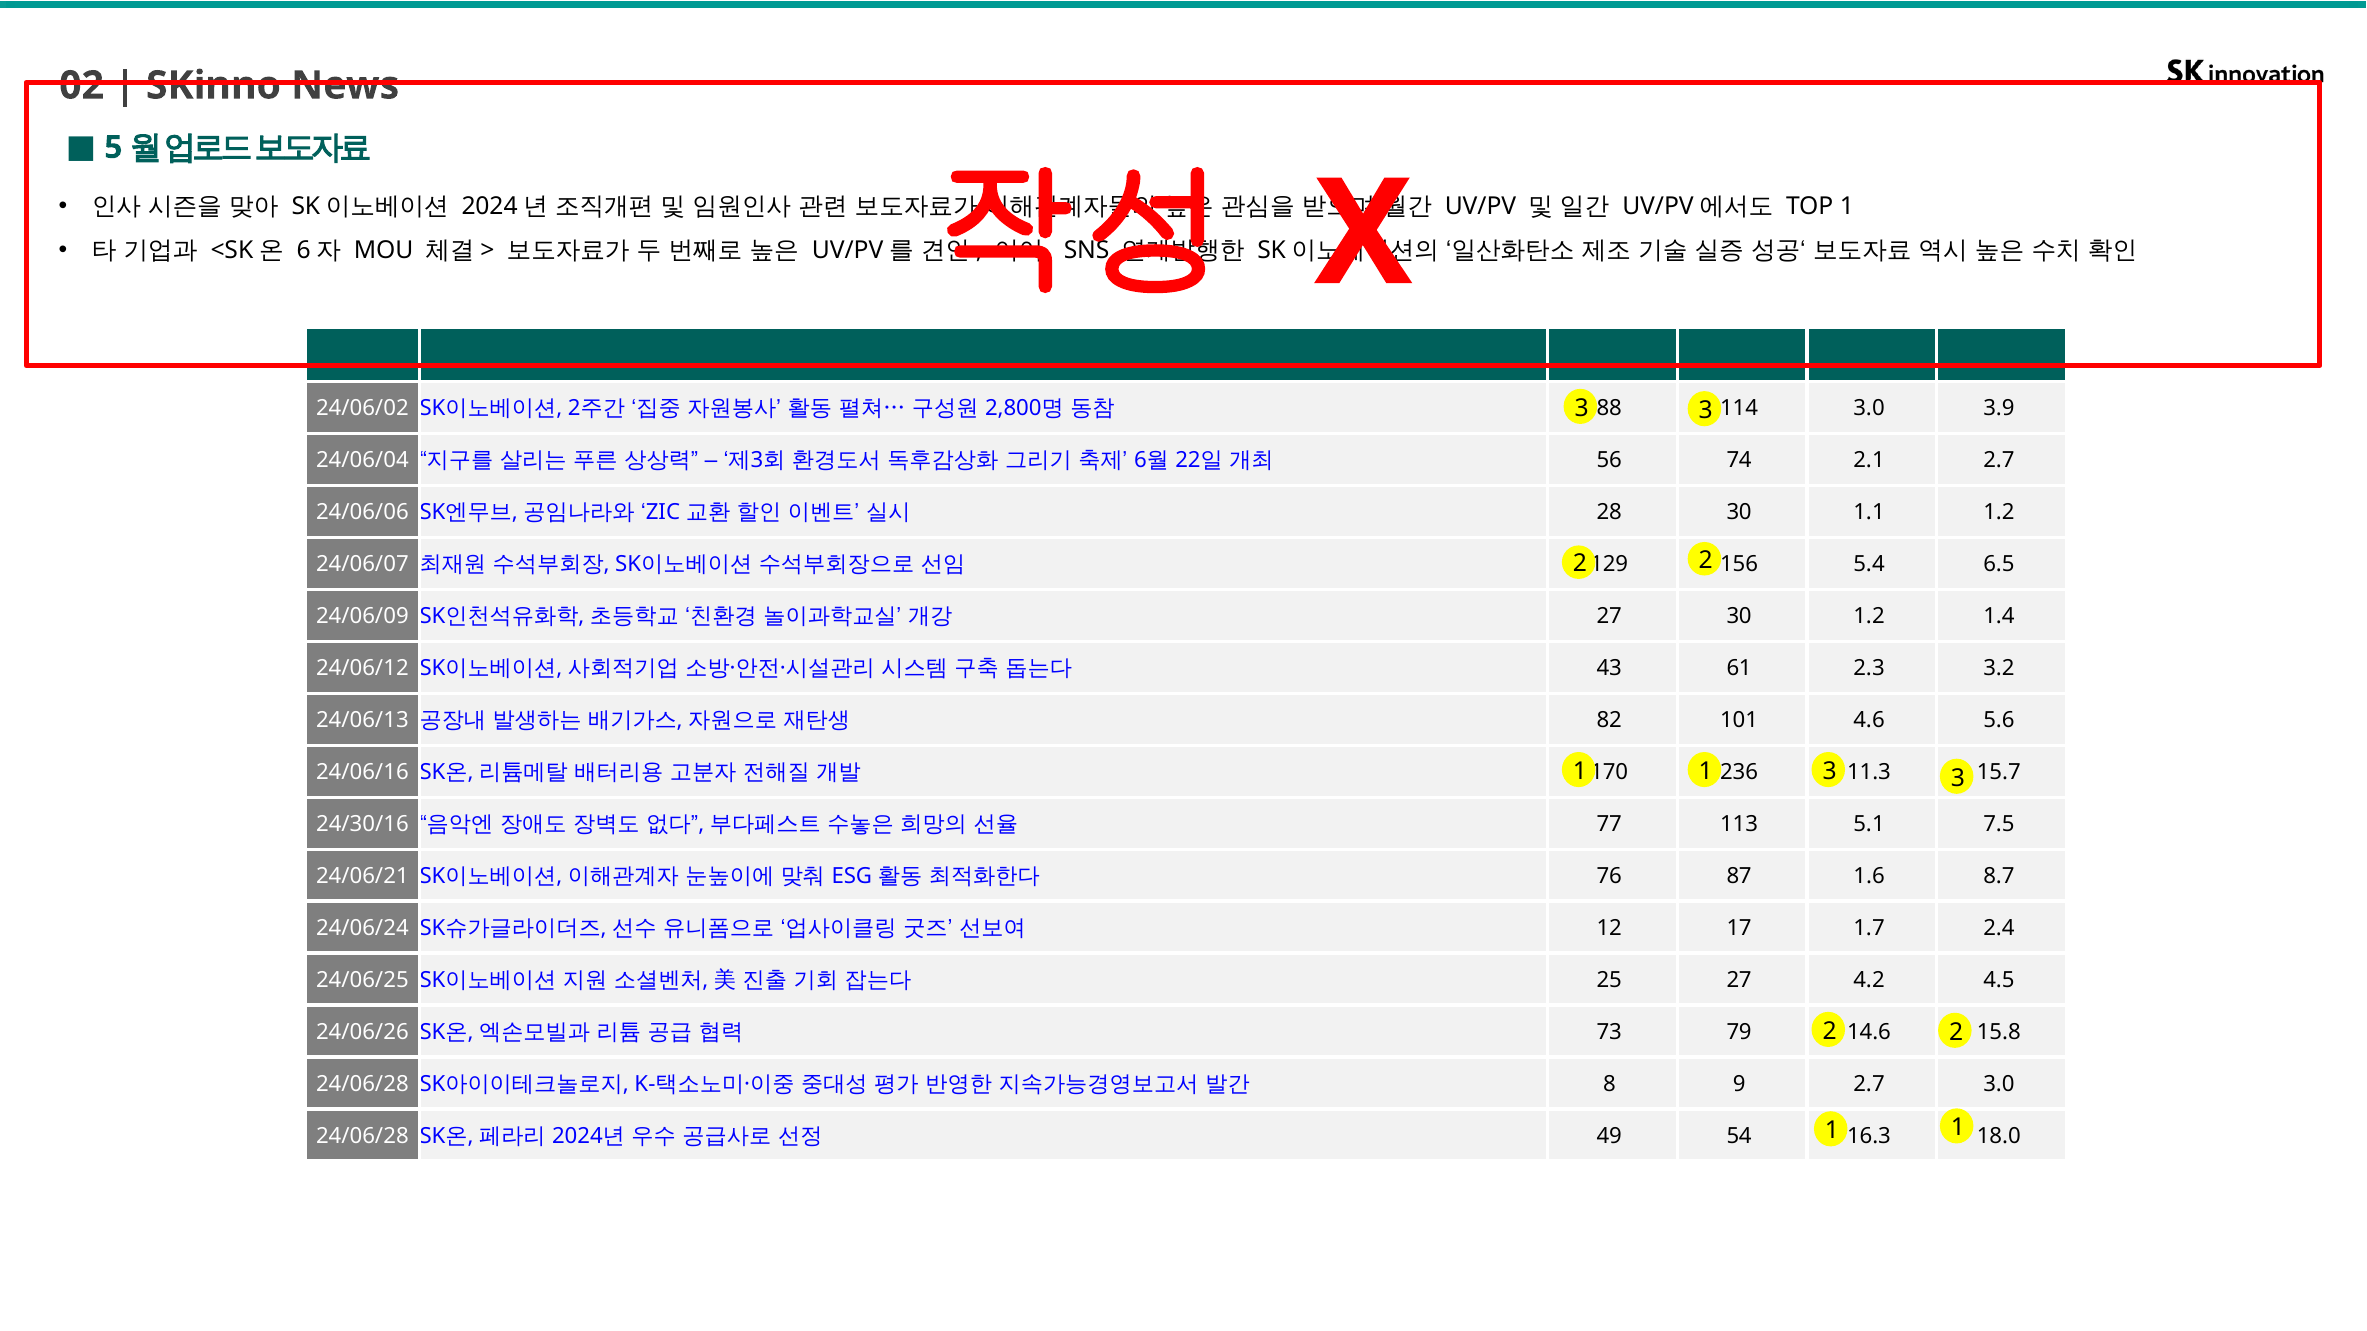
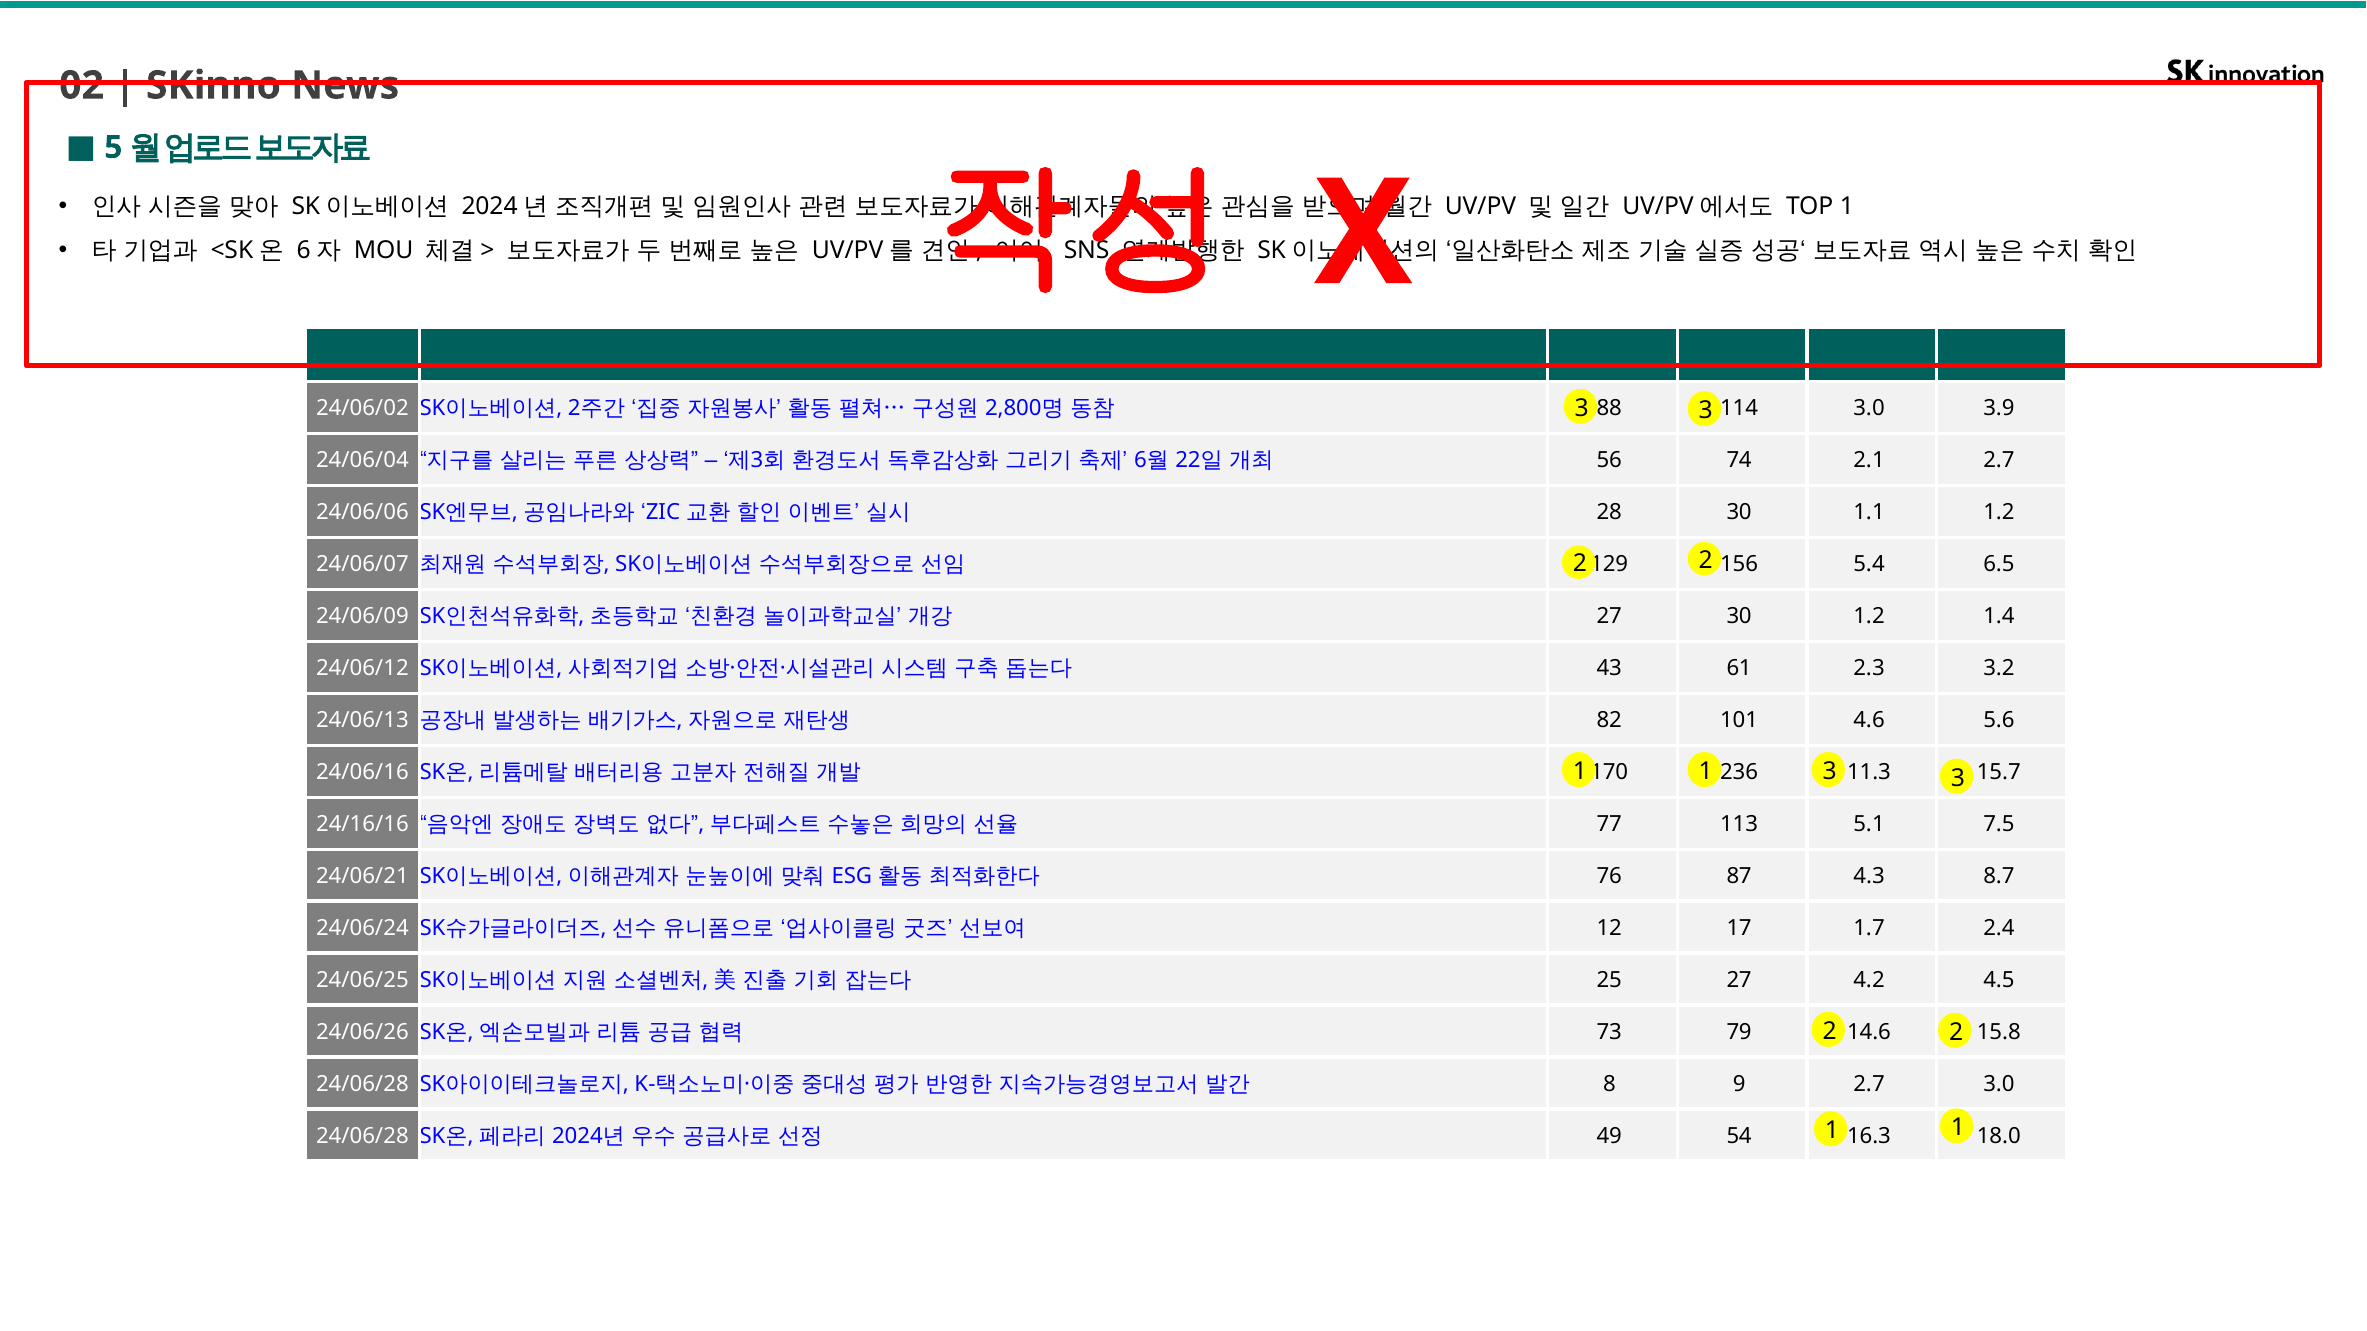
24/30/16: 24/30/16 -> 24/16/16 (362, 825)
1.6: 1.6 -> 4.3 (1869, 877)
